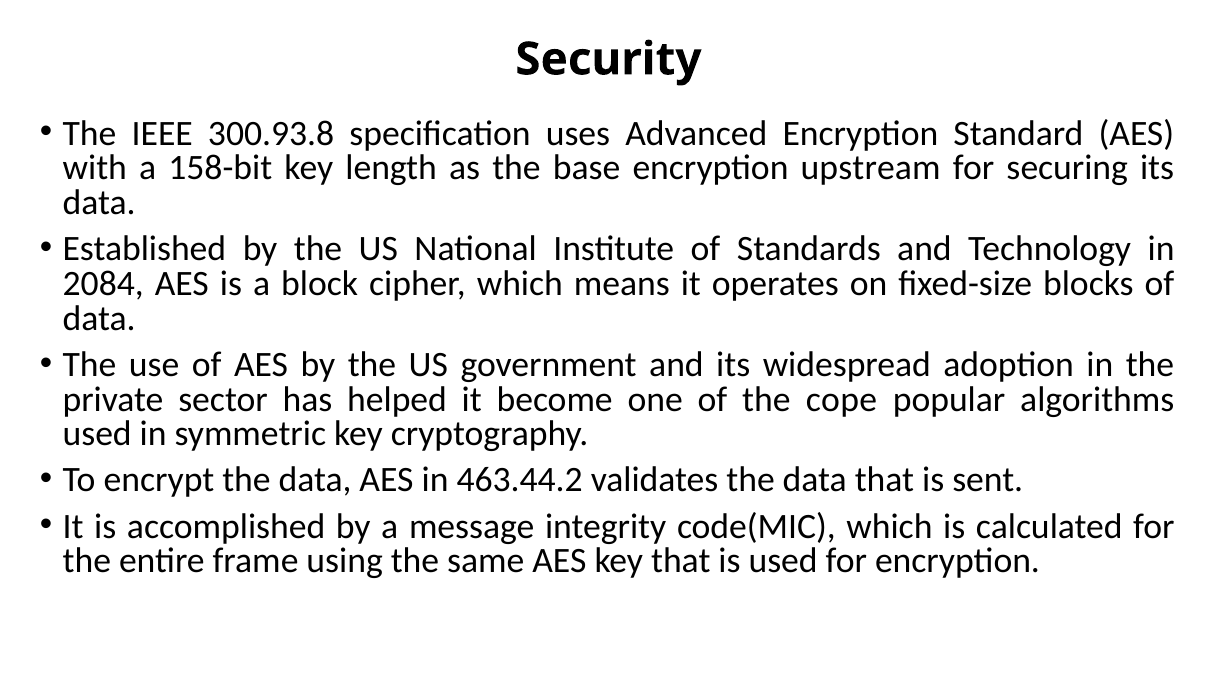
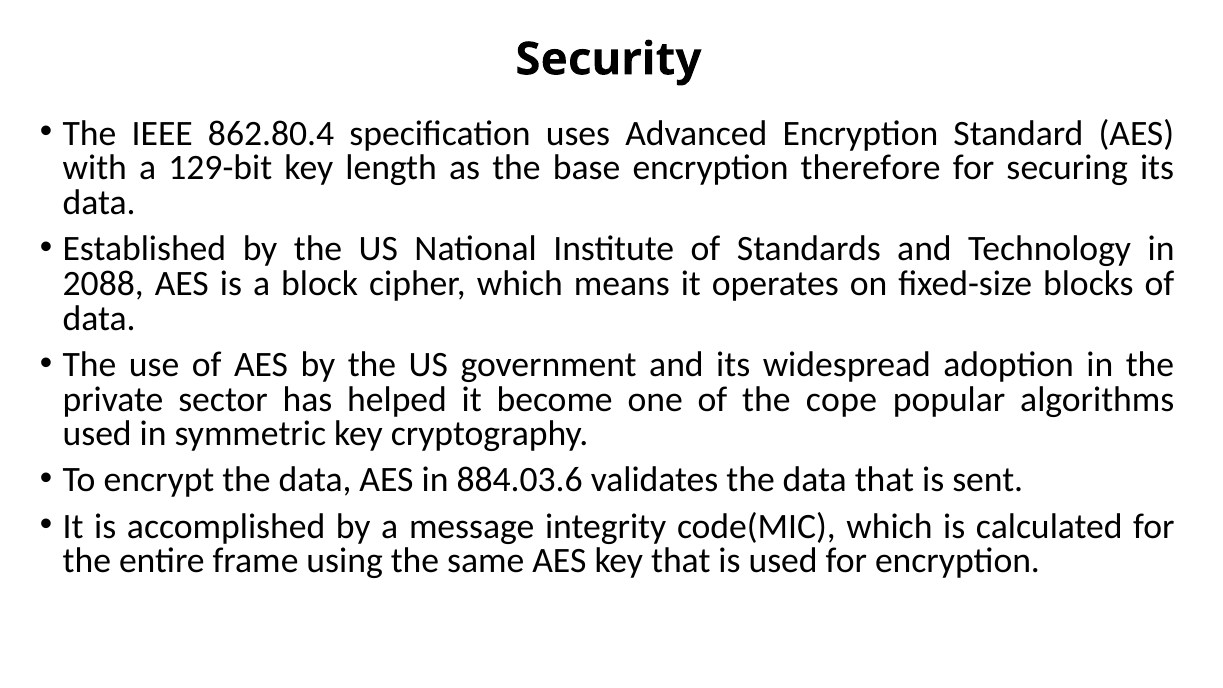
300.93.8: 300.93.8 -> 862.80.4 (271, 133)
158-bit: 158-bit -> 129-bit (220, 168)
upstream: upstream -> therefore (871, 168)
2084: 2084 -> 2088 (103, 284)
463.44.2: 463.44.2 -> 884.03.6 (520, 480)
